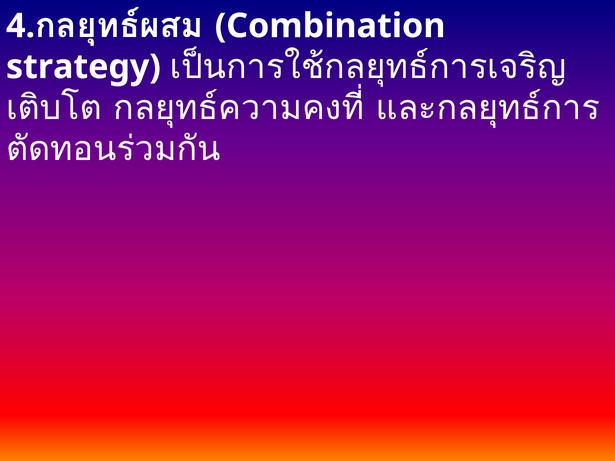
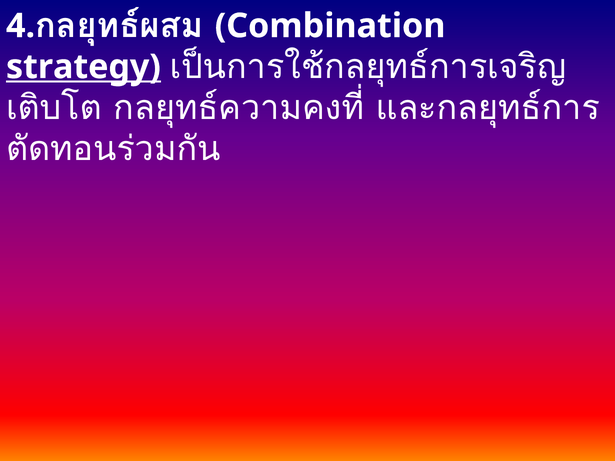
strategy underline: none -> present (83, 67)
